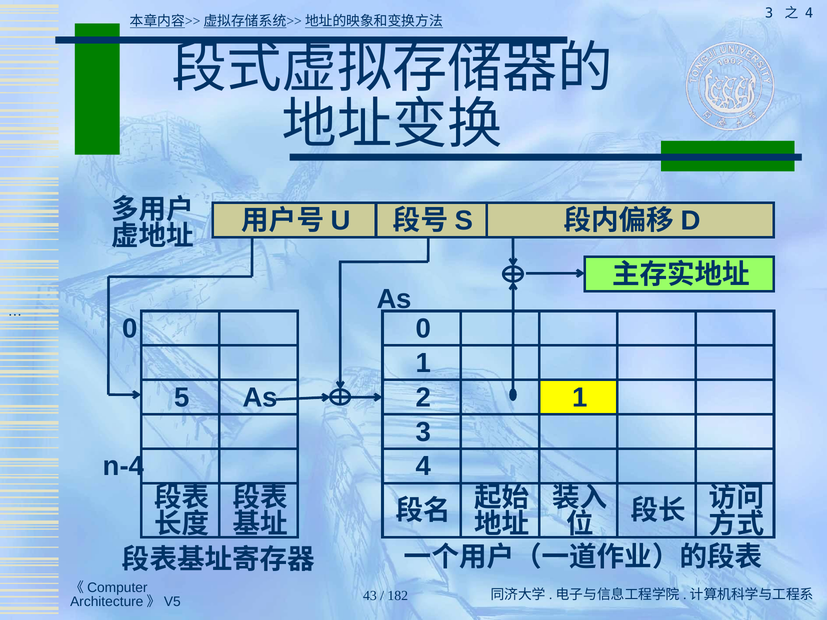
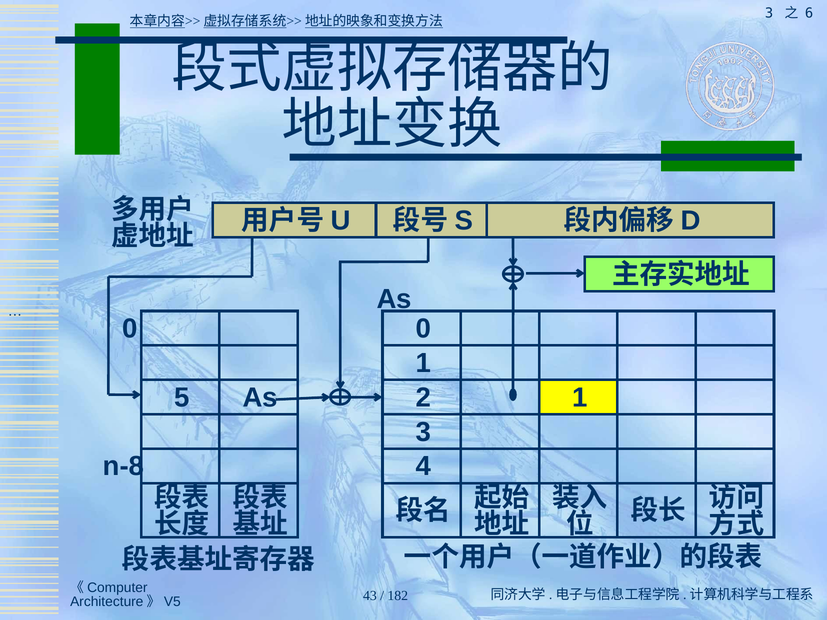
4: 4 -> 6 (809, 13)
n-4: n-4 -> n-8 (124, 467)
